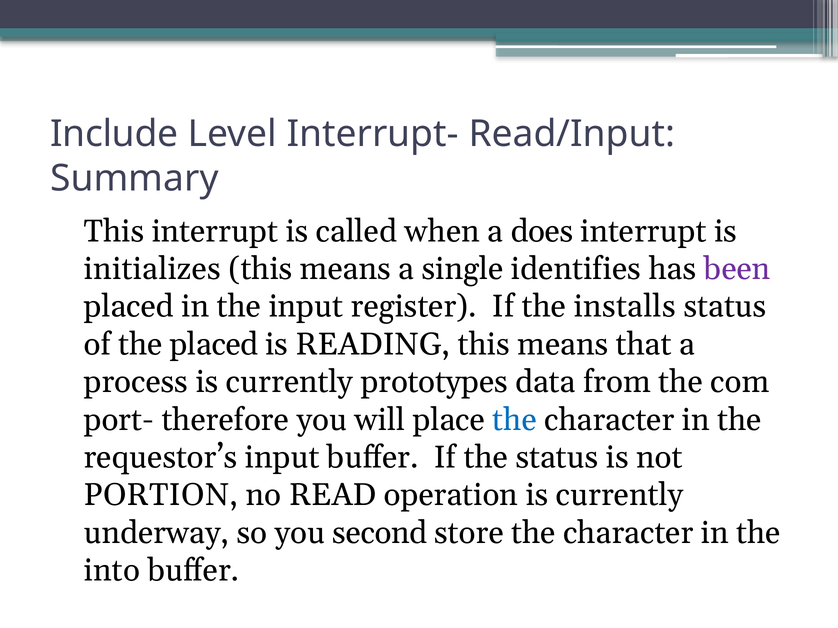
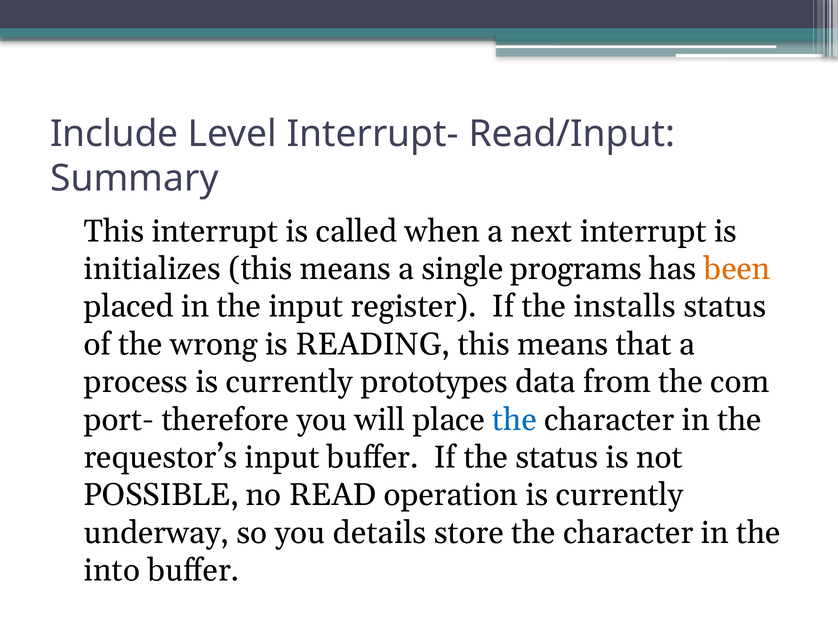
does: does -> next (542, 231)
identifies: identifies -> programs (576, 269)
been colour: purple -> orange (737, 269)
the placed: placed -> wrong (214, 345)
PORTION: PORTION -> POSSIBLE (161, 496)
second: second -> details (380, 533)
